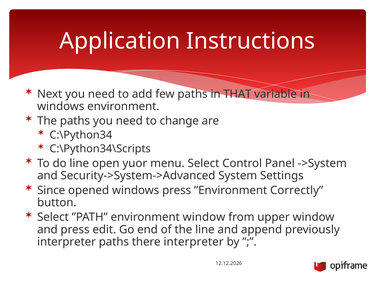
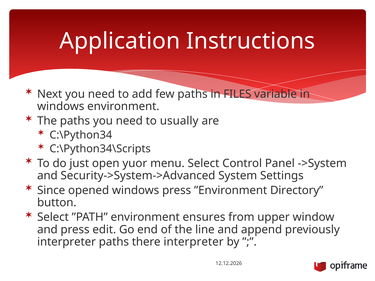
THAT: THAT -> FILES (237, 94)
change: change -> usually (179, 121)
do line: line -> just (79, 163)
Correctly: Correctly -> Directory (297, 190)
environment window: window -> ensures (204, 217)
